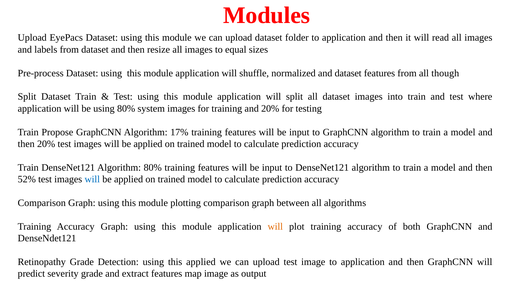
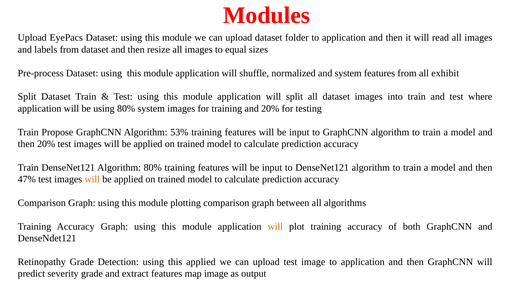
and dataset: dataset -> system (348, 73)
though: though -> exhibit (445, 73)
17%: 17% -> 53% (179, 132)
52%: 52% -> 47% (27, 180)
will colour: blue -> orange (92, 180)
